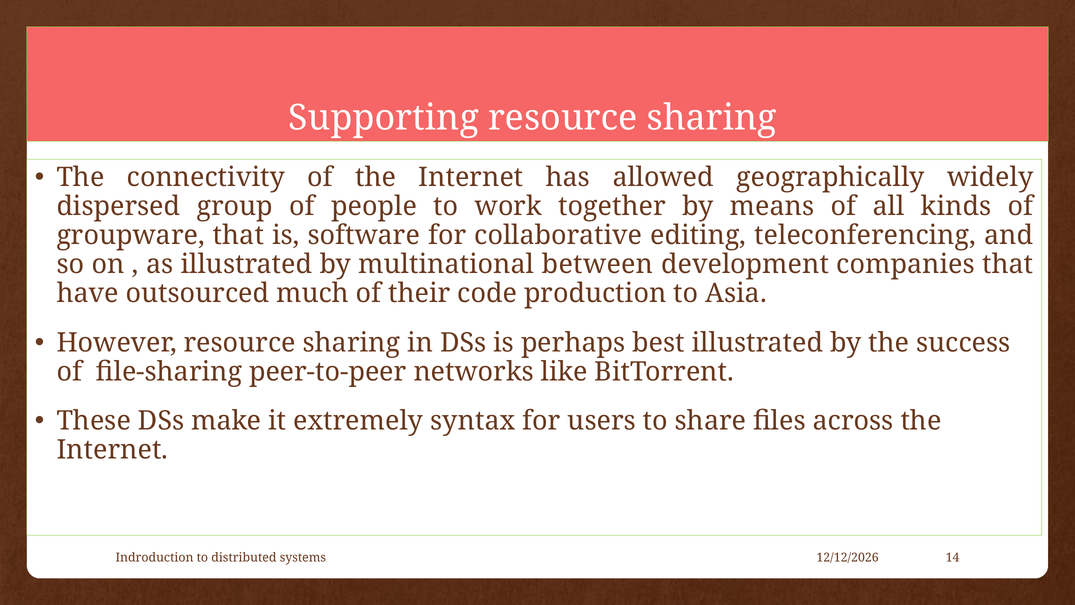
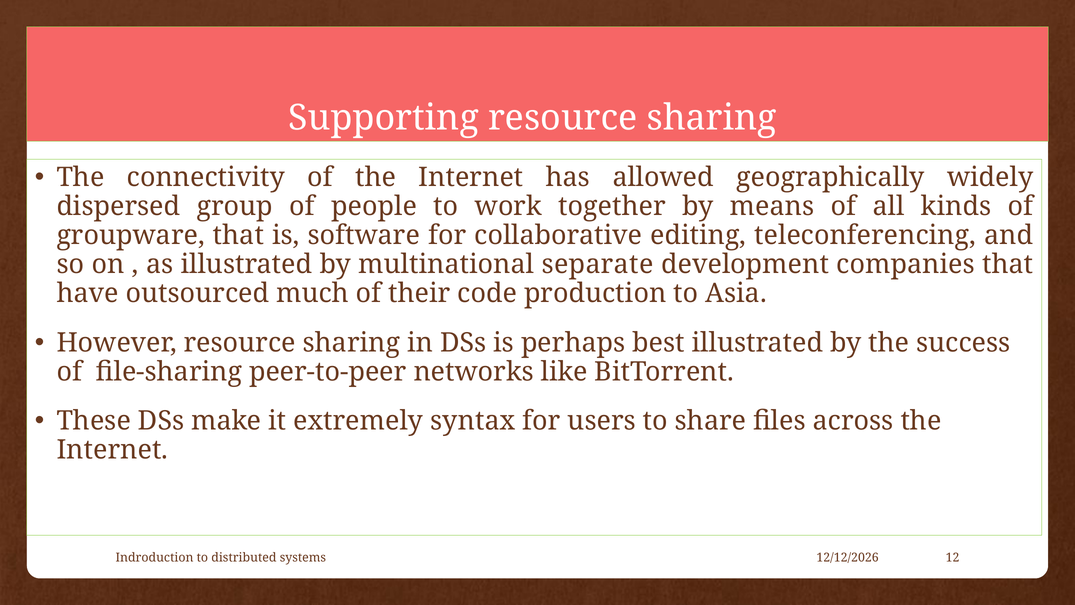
between: between -> separate (598, 264)
14: 14 -> 12 (953, 558)
